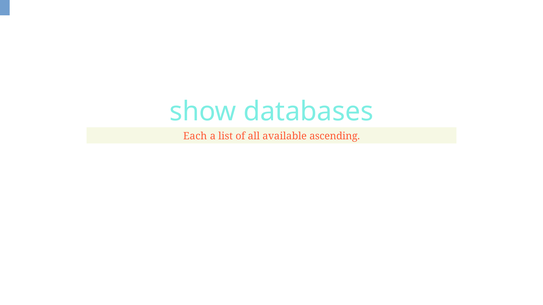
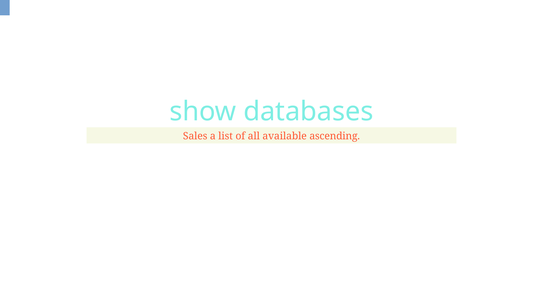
Each: Each -> Sales (195, 136)
